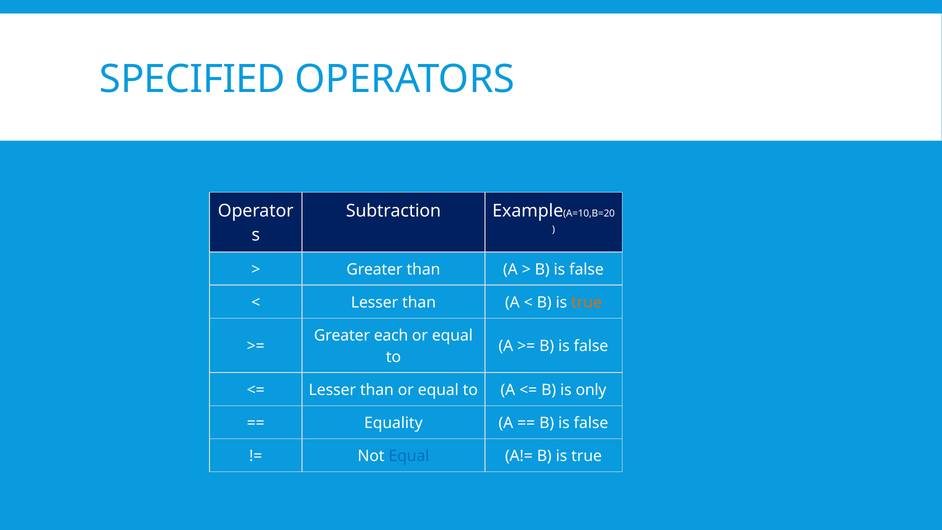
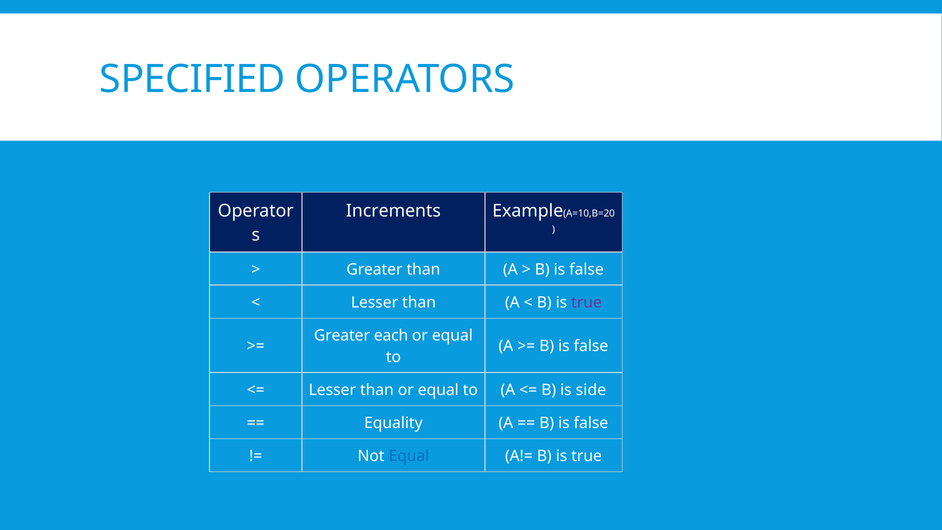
Subtraction: Subtraction -> Increments (393, 211)
true colour: orange -> purple (587, 302)
only: only -> side (591, 390)
